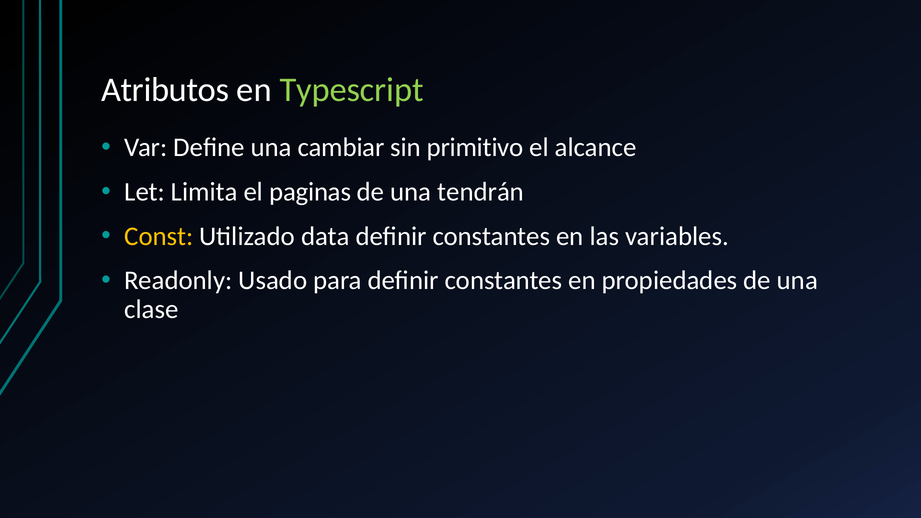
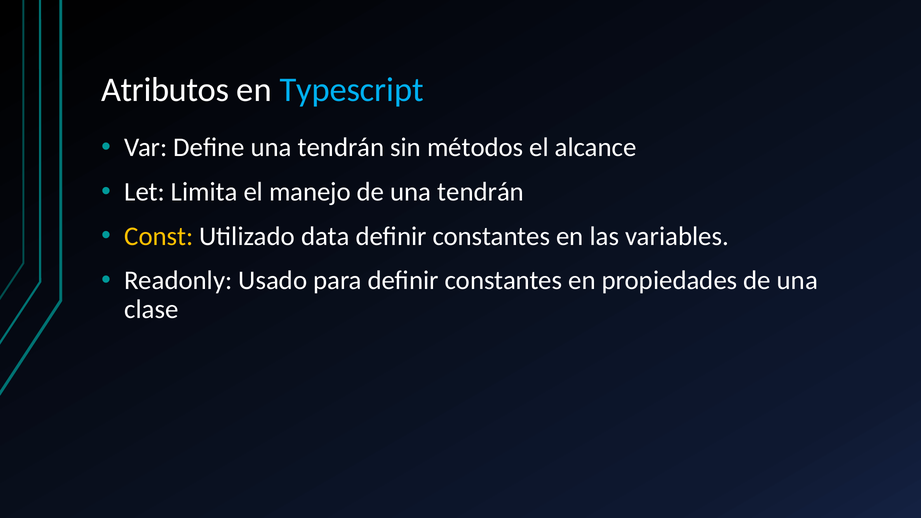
Typescript colour: light green -> light blue (352, 90)
Define una cambiar: cambiar -> tendrán (341, 148)
primitivo: primitivo -> métodos (475, 148)
paginas: paginas -> manejo (310, 192)
